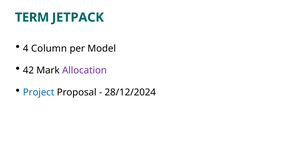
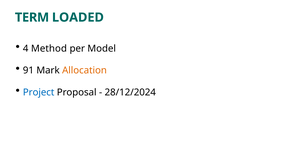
JETPACK: JETPACK -> LOADED (78, 17)
Column: Column -> Method (49, 49)
42: 42 -> 91 (28, 71)
Allocation colour: purple -> orange (84, 71)
